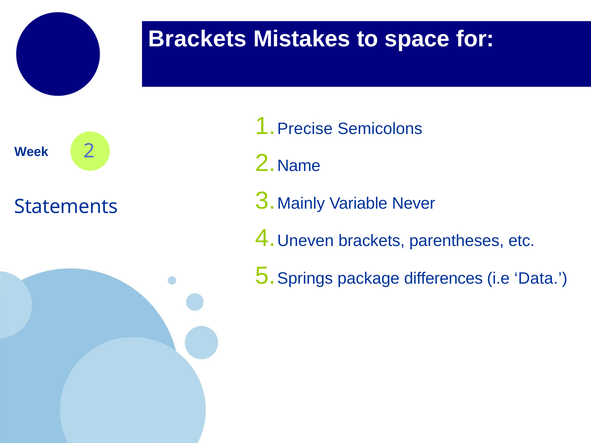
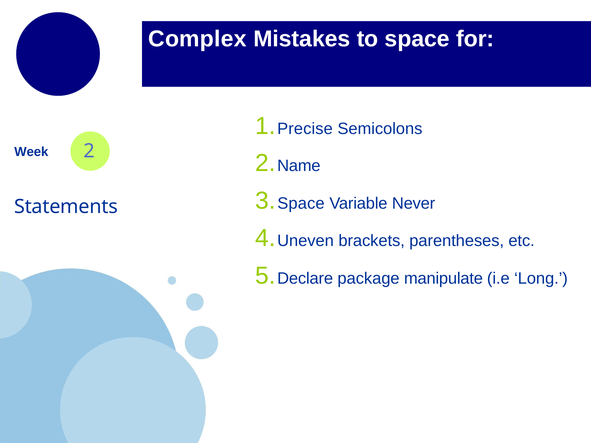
Brackets: Brackets -> Complex (197, 39)
Mainly: Mainly -> Space (301, 203)
Springs: Springs -> Declare (305, 278)
differences: differences -> manipulate (443, 278)
Data: Data -> Long (541, 278)
